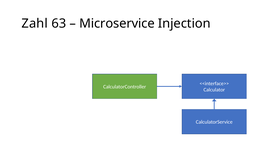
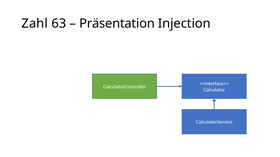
Microservice: Microservice -> Präsentation (117, 24)
